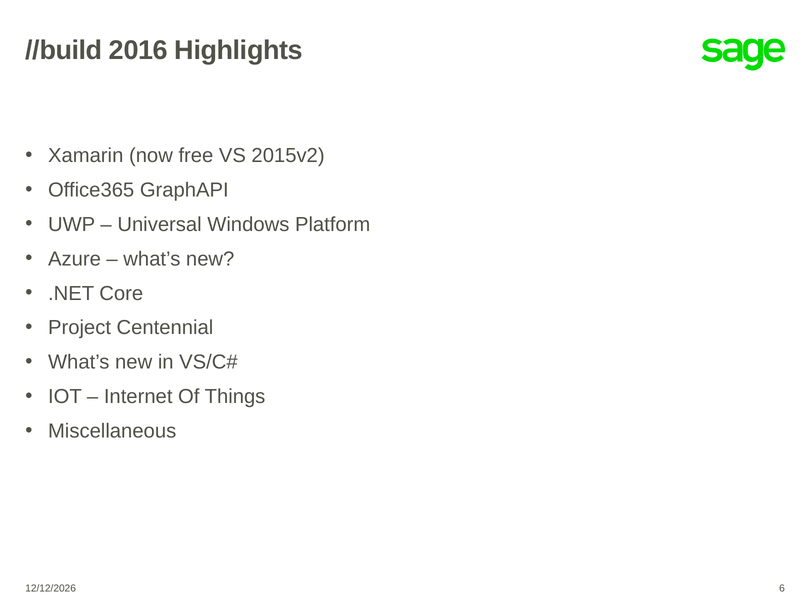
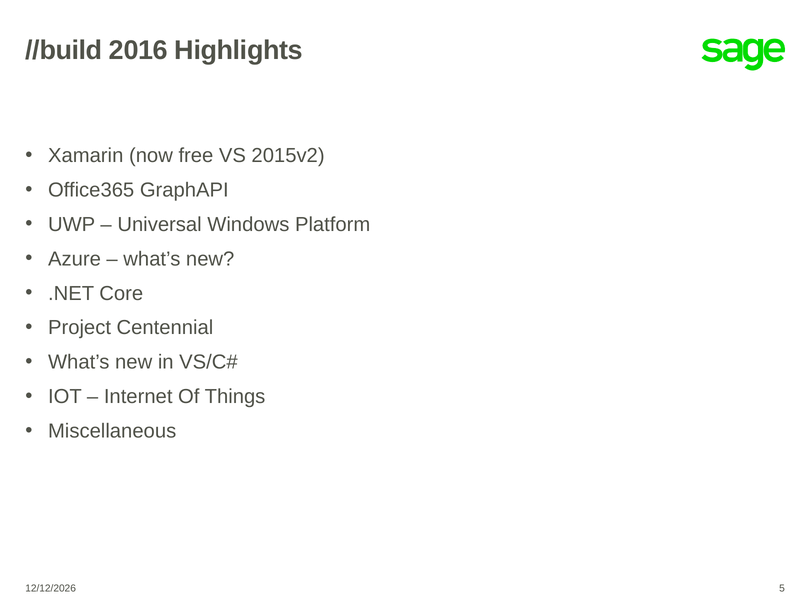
6: 6 -> 5 (782, 588)
